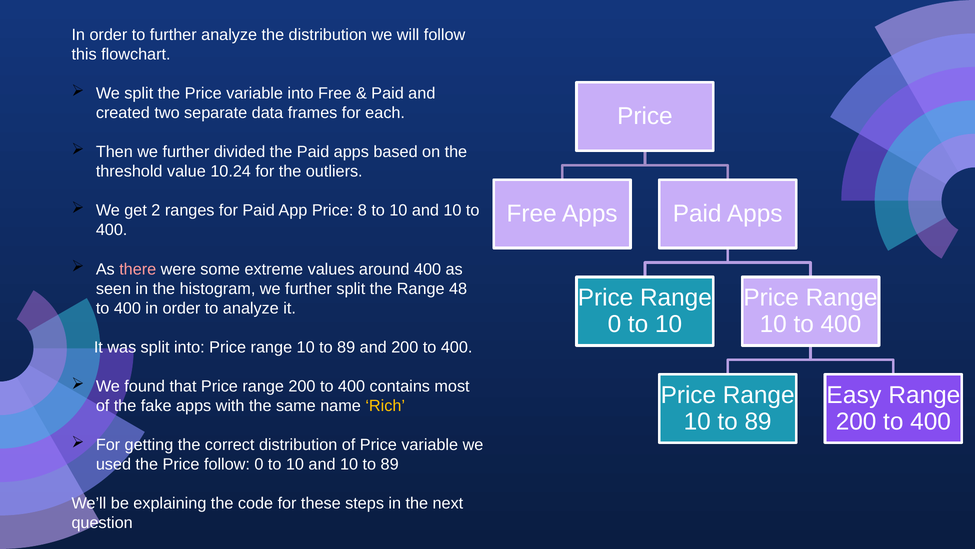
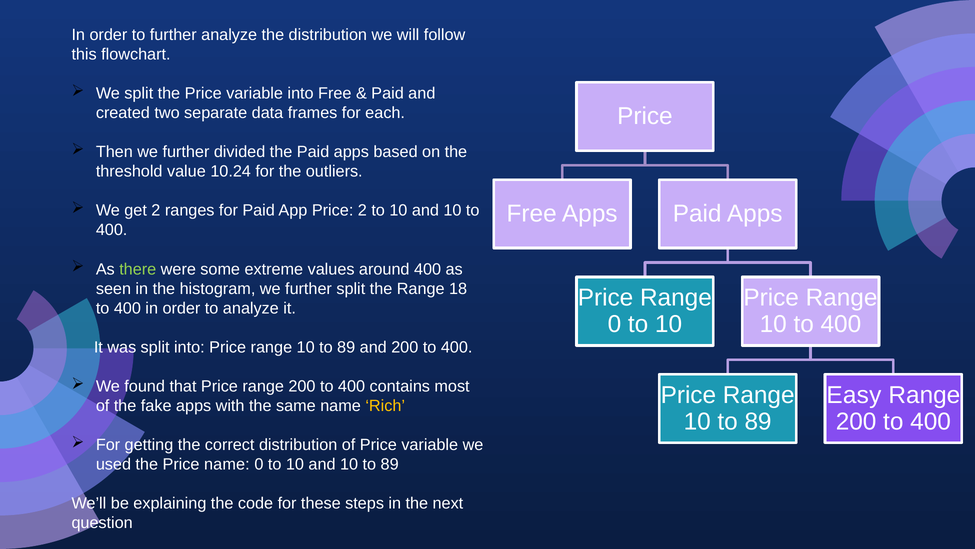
Price 8: 8 -> 2 (362, 210)
there colour: pink -> light green (138, 269)
48: 48 -> 18 (458, 288)
Price follow: follow -> name (227, 464)
